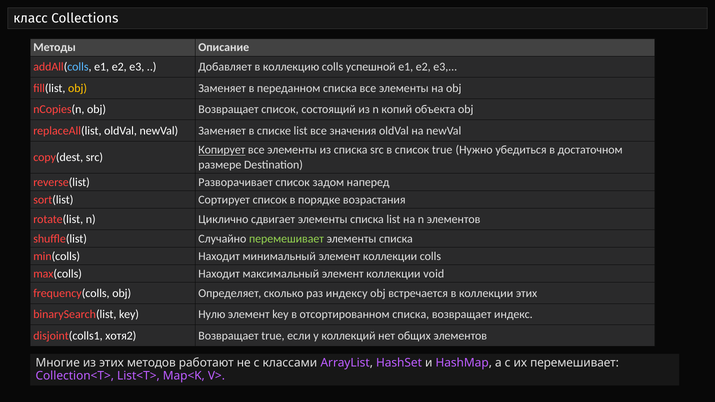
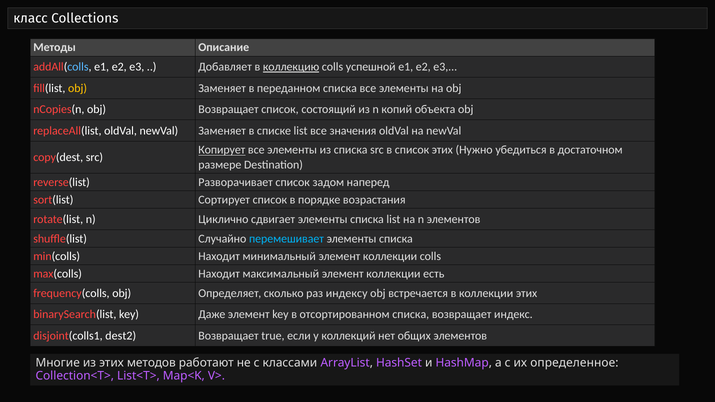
коллекцию underline: none -> present (291, 67)
список true: true -> этих (442, 150)
перемешивает colour: light green -> light blue (286, 239)
void: void -> есть (434, 274)
Нулю: Нулю -> Даже (212, 315)
хотя2: хотя2 -> dest2 (121, 336)
их перемешивает: перемешивает -> определенное (574, 363)
